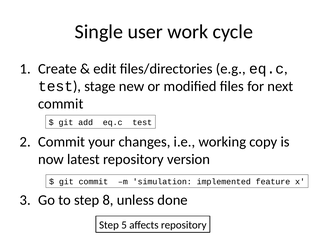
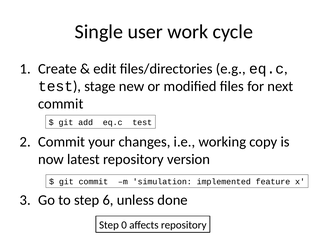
8: 8 -> 6 (108, 200)
5: 5 -> 0 (124, 225)
